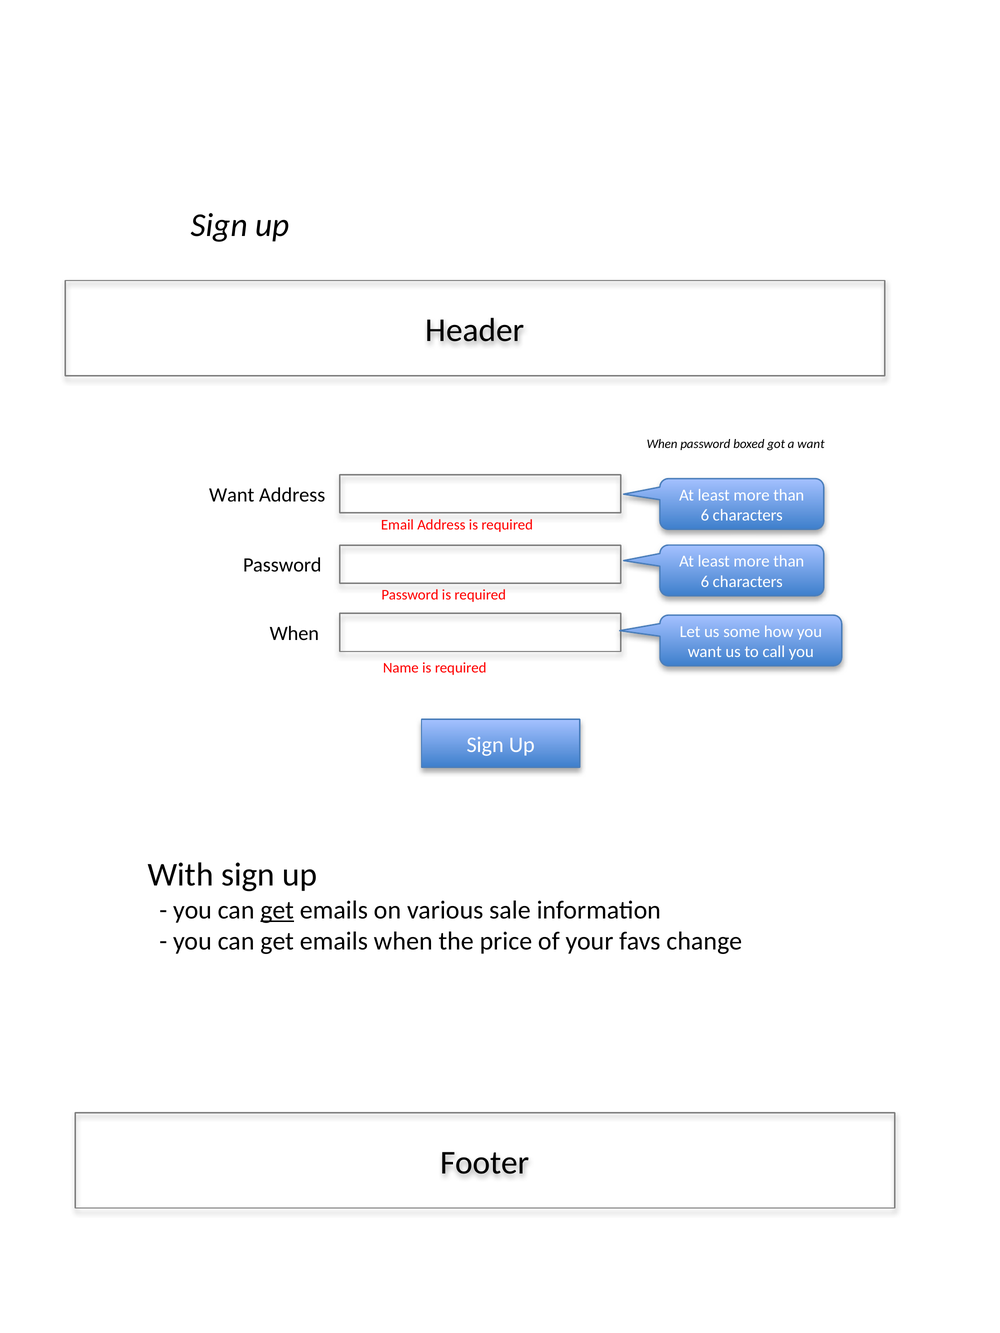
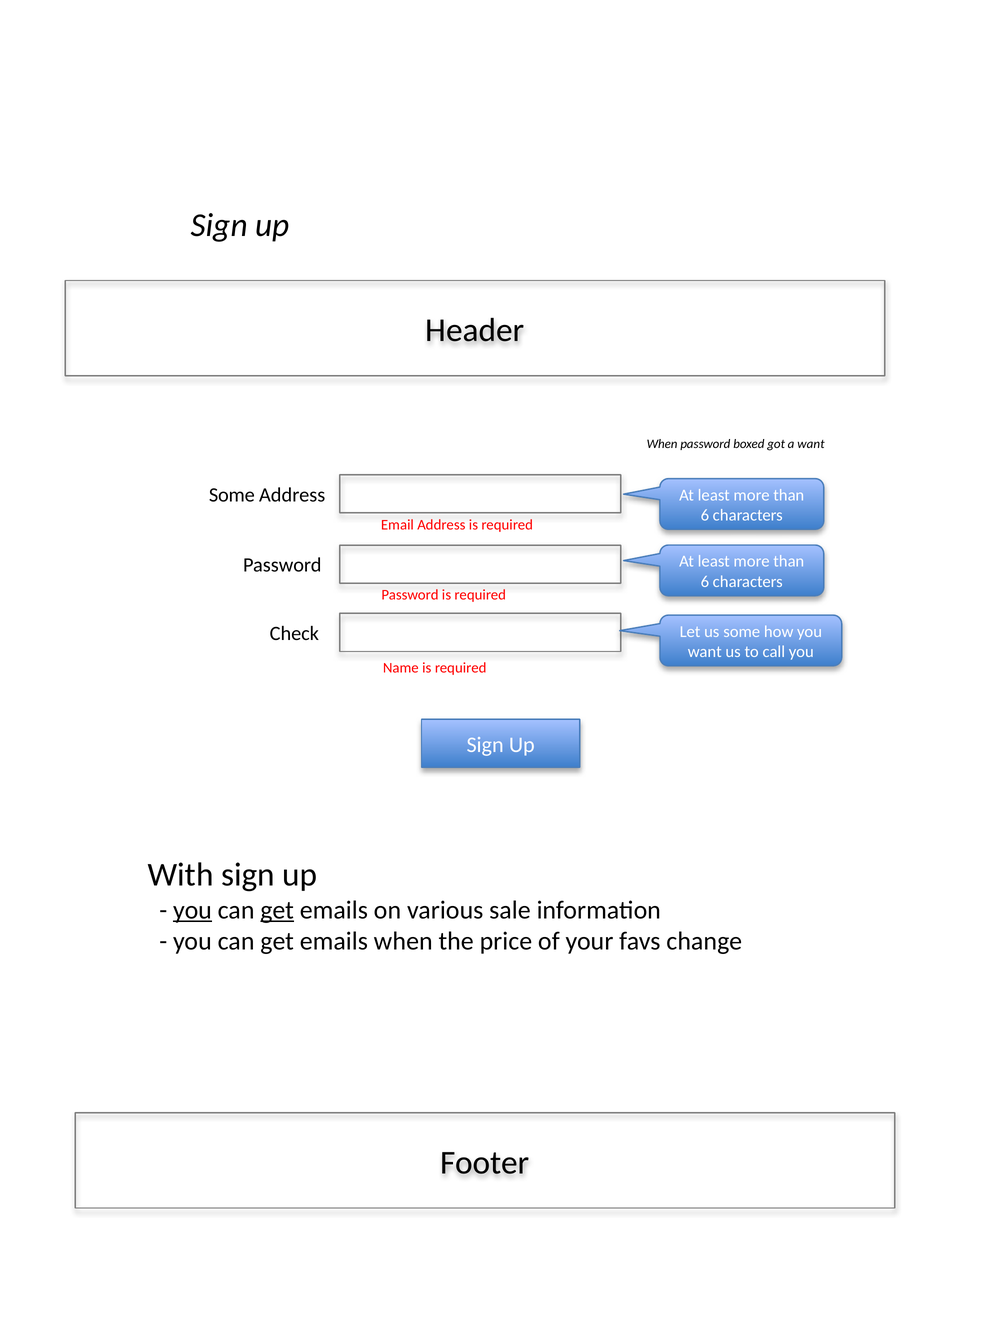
Want: Want -> Some (232, 495)
When: When -> Check (294, 634)
you underline: none -> present (192, 910)
